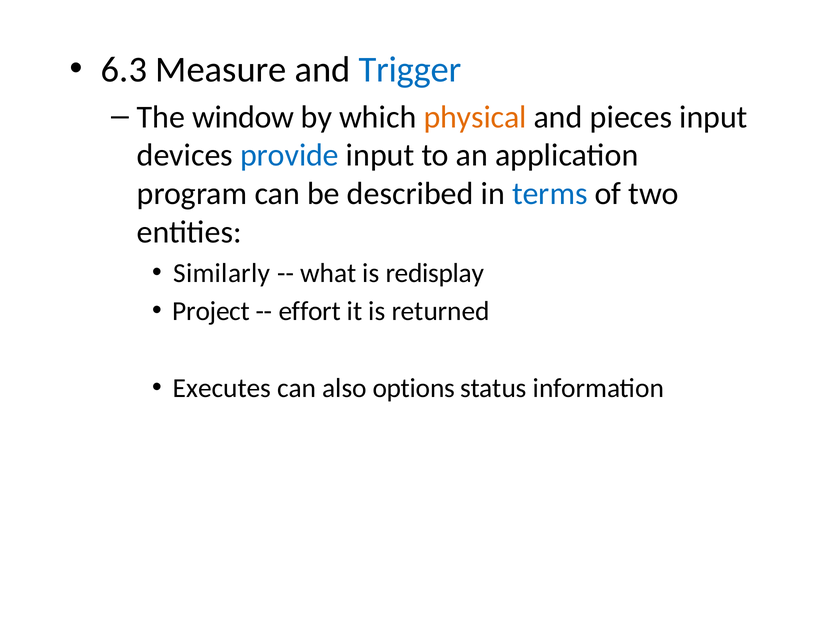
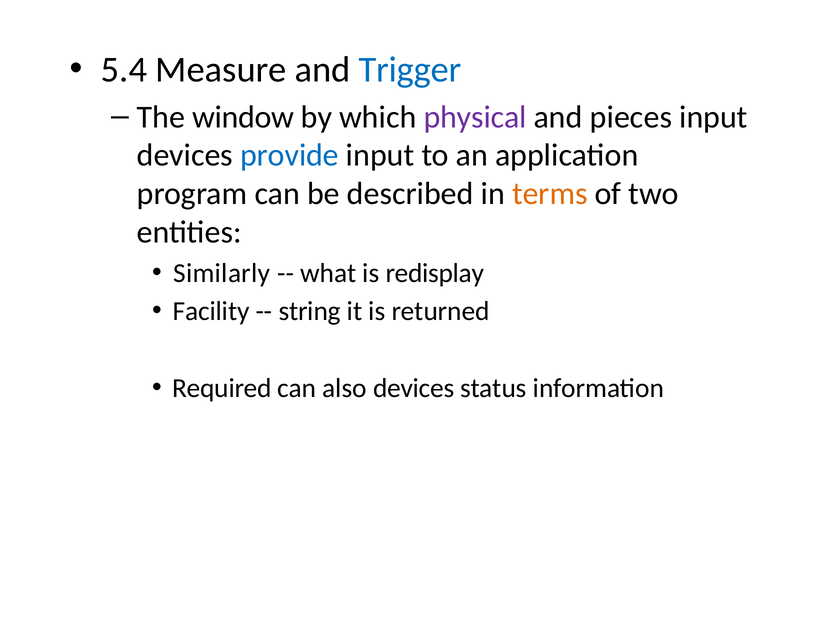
6.3: 6.3 -> 5.4 (124, 70)
physical colour: orange -> purple (475, 117)
terms colour: blue -> orange (550, 194)
Project: Project -> Facility (211, 312)
effort: effort -> string (310, 312)
Executes: Executes -> Required (222, 388)
also options: options -> devices (414, 388)
